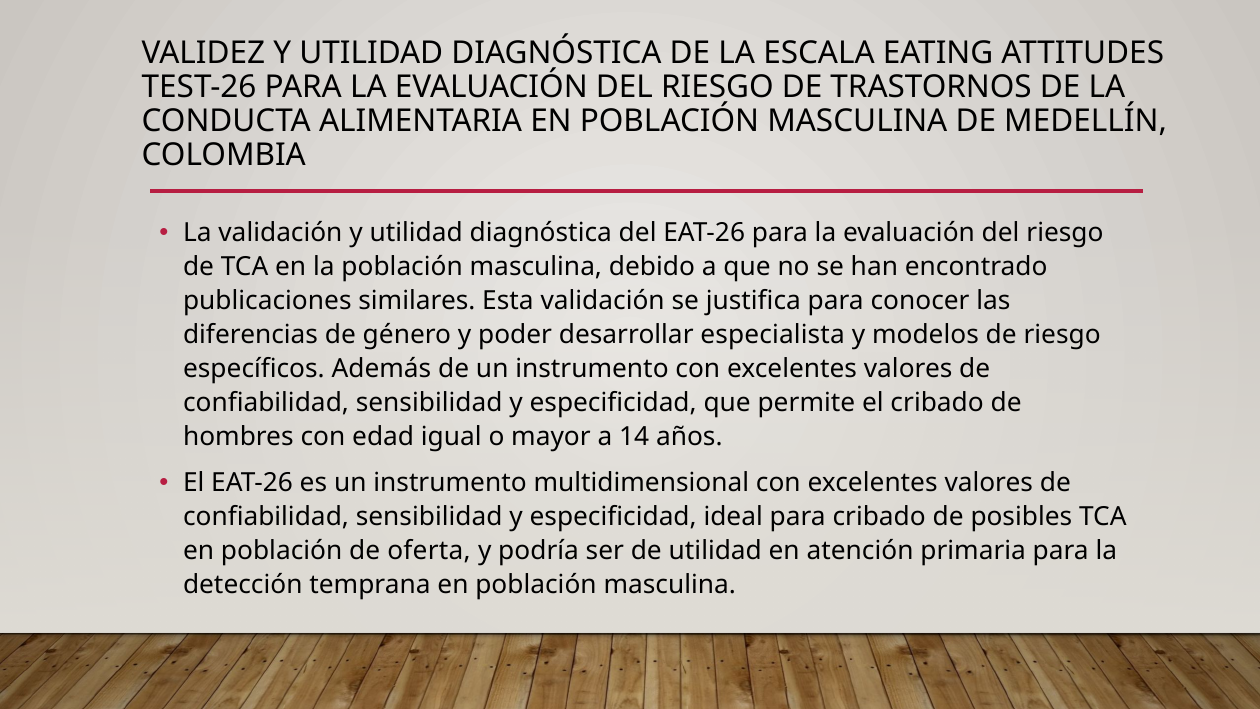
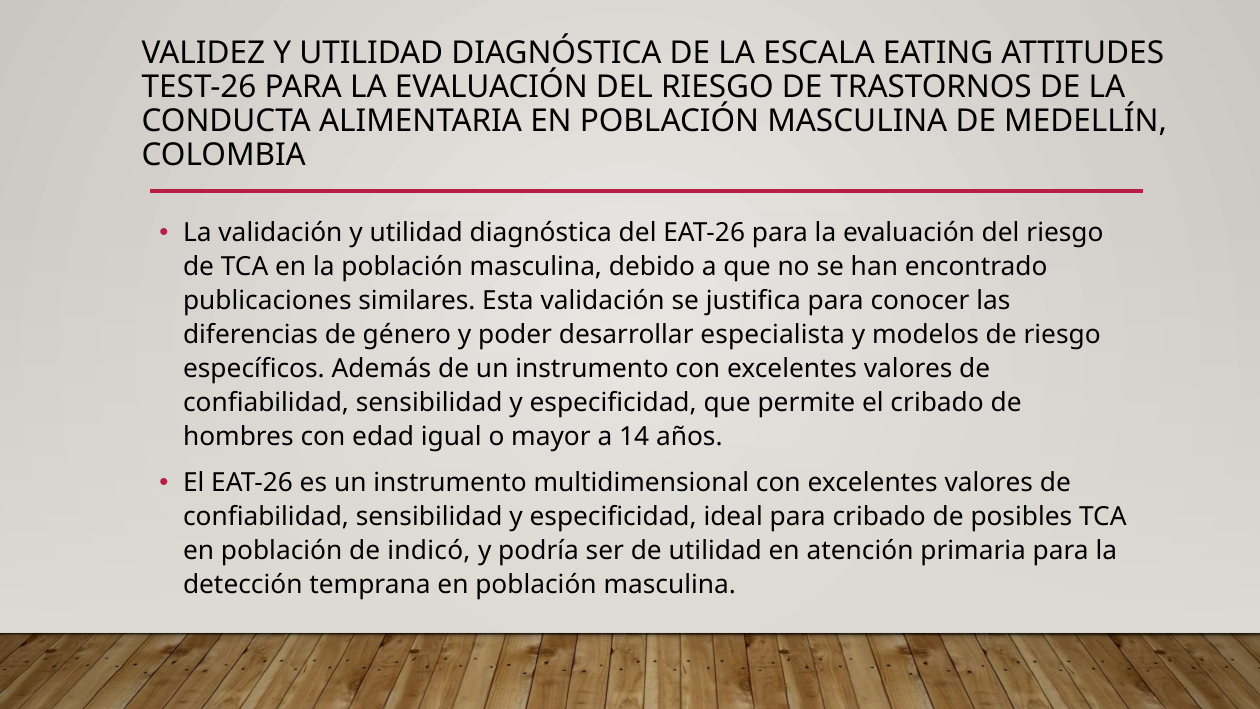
oferta: oferta -> indicó (429, 551)
